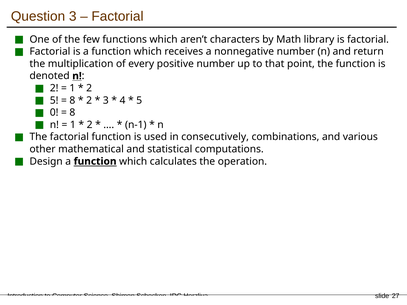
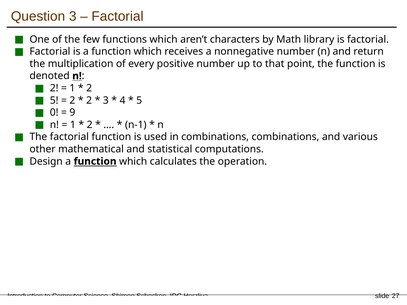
8: 8 -> 2 (72, 100)
8: 8 -> 9 (72, 113)
in consecutively: consecutively -> combinations (215, 137)
